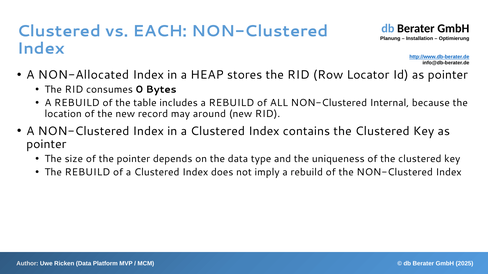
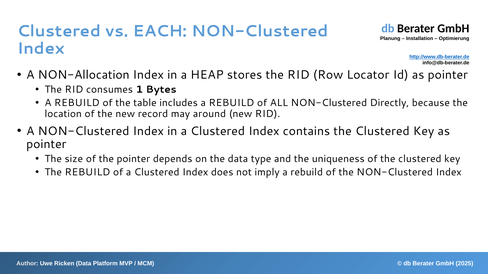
NON-Allocated: NON-Allocated -> NON-Allocation (84, 75)
0: 0 -> 1 (139, 90)
Internal: Internal -> Directly (389, 103)
